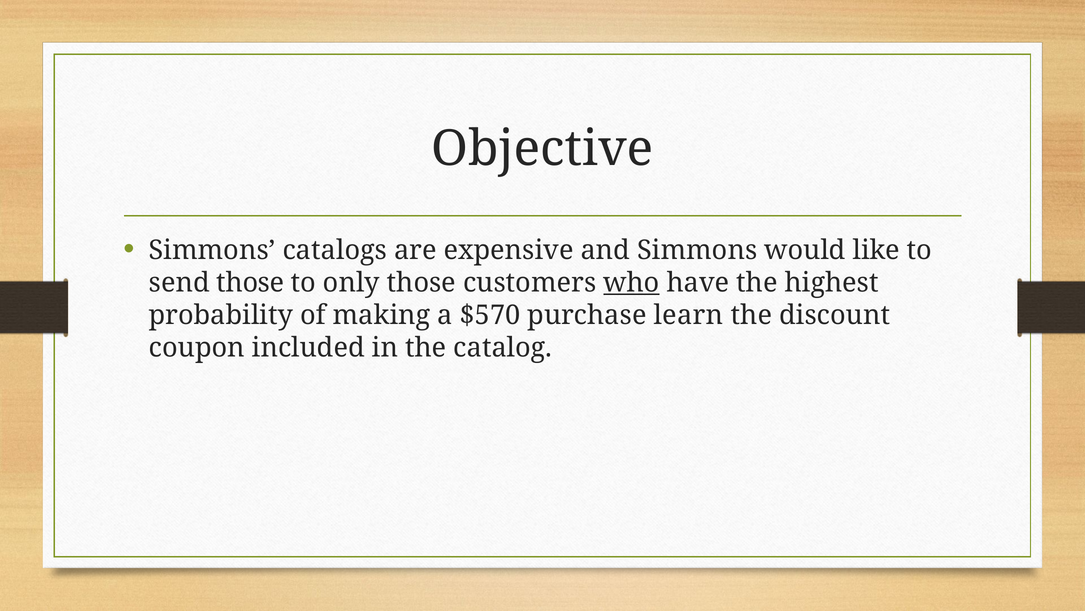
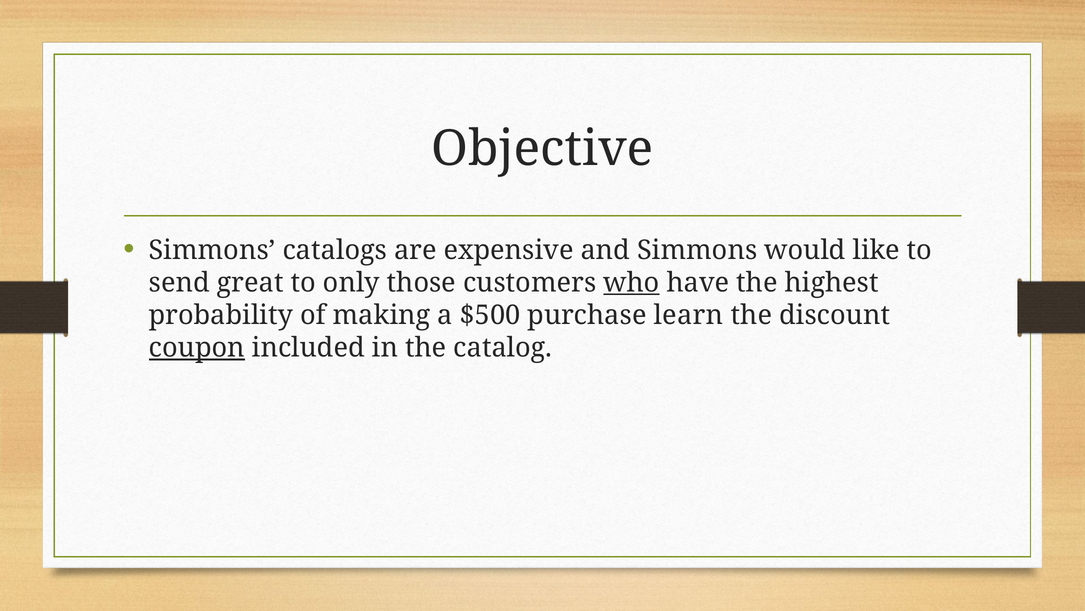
send those: those -> great (250, 282)
$570: $570 -> $500 (490, 315)
coupon underline: none -> present (197, 347)
